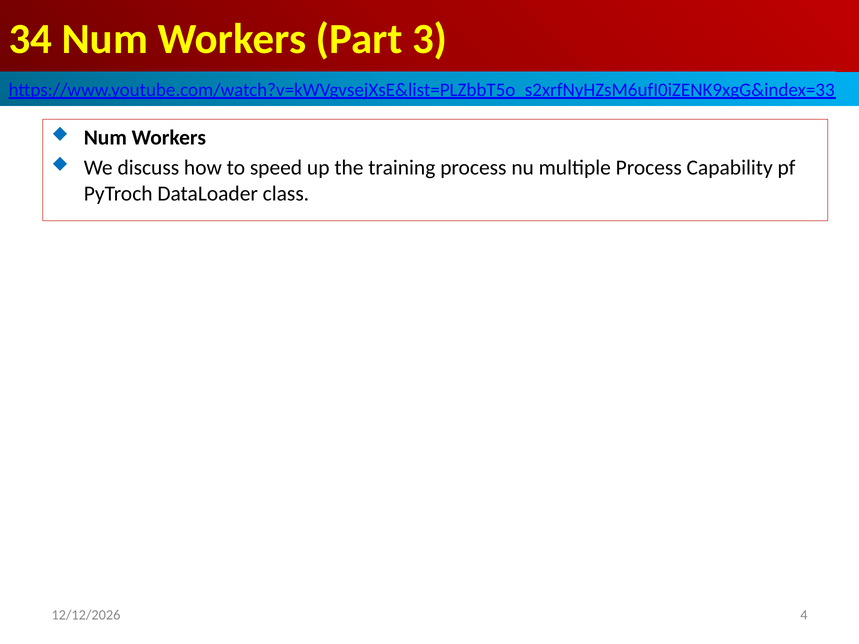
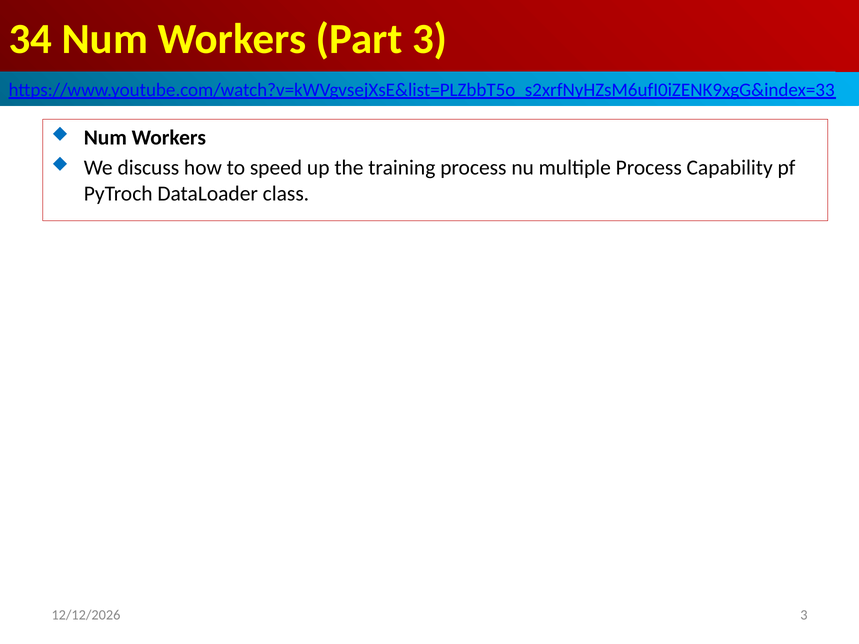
4: 4 -> 3 (804, 615)
